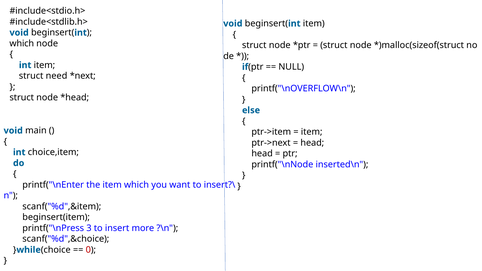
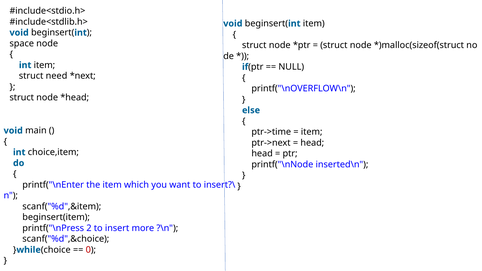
which: which -> space (22, 43)
ptr->item: ptr->item -> ptr->time (271, 132)
3: 3 -> 2 (89, 228)
